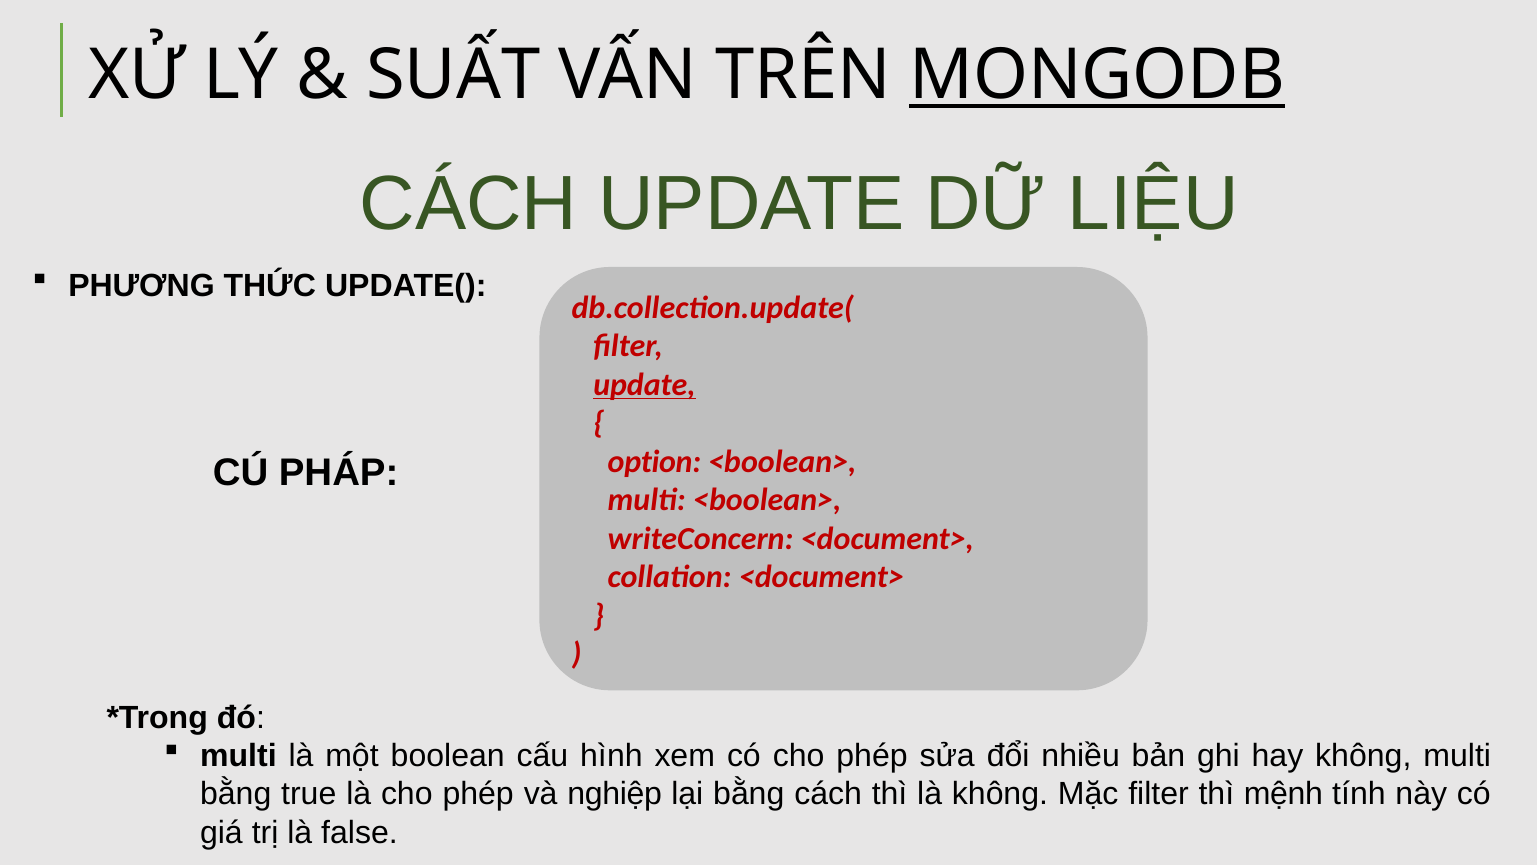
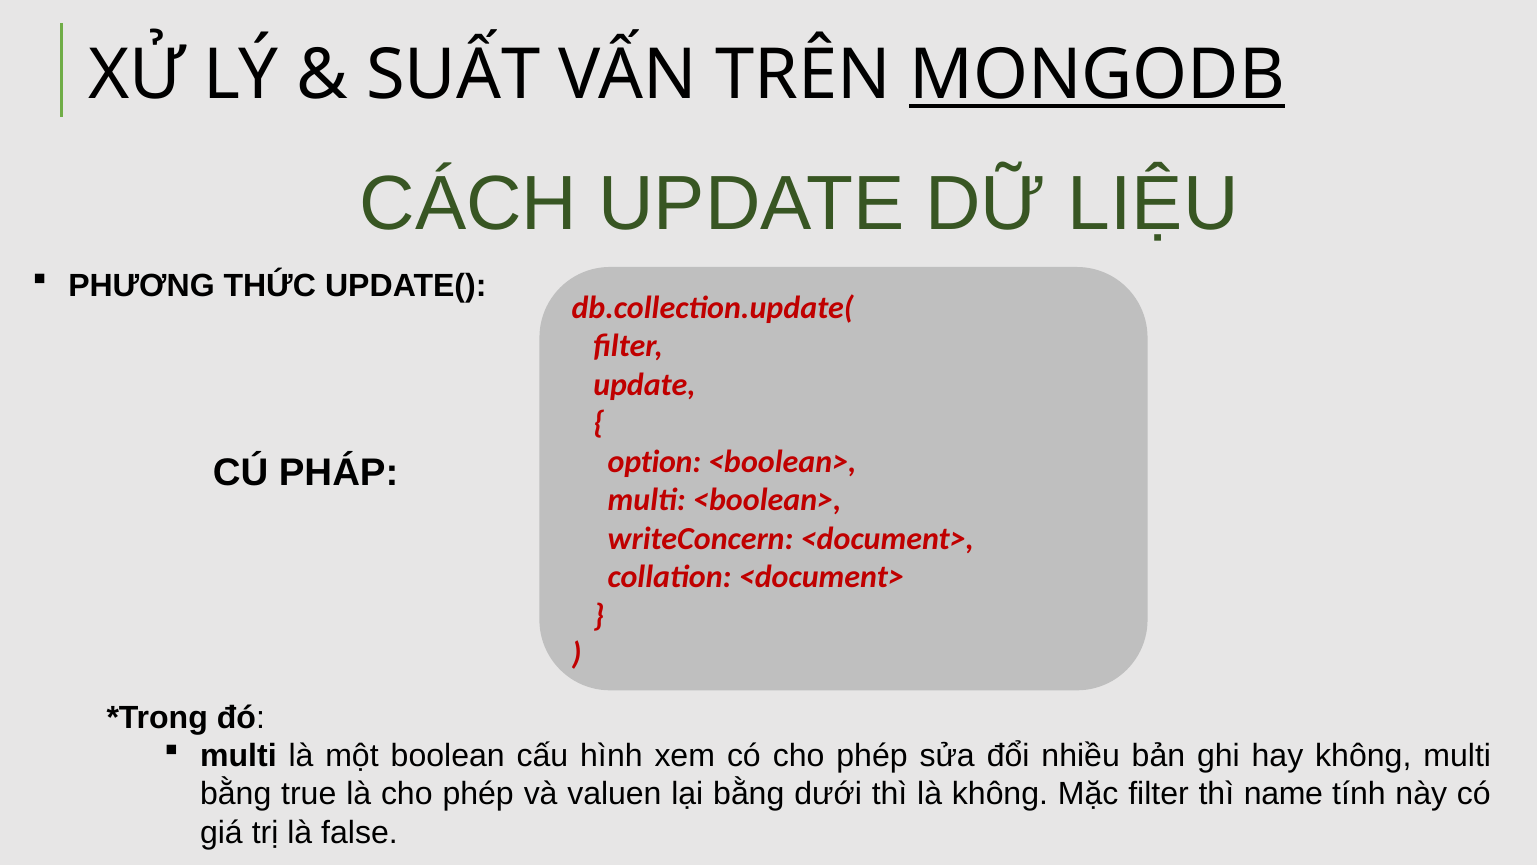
update underline: present -> none (644, 385)
nghiệp: nghiệp -> valuen (614, 794)
bằng cách: cách -> dưới (828, 794)
mệnh: mệnh -> name (1283, 794)
